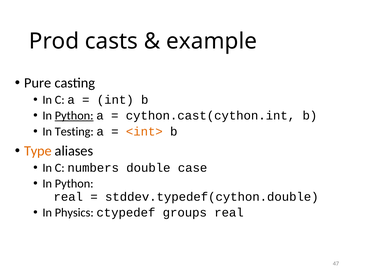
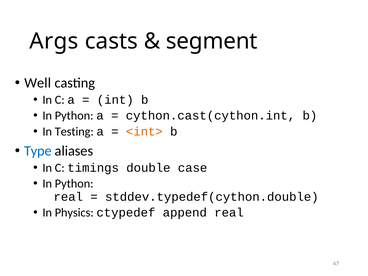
Prod: Prod -> Args (54, 41)
example: example -> segment (212, 41)
Pure: Pure -> Well (38, 83)
Python underline: present -> none (74, 116)
Type colour: orange -> blue (38, 151)
numbers: numbers -> timings (93, 168)
groups: groups -> append (185, 213)
